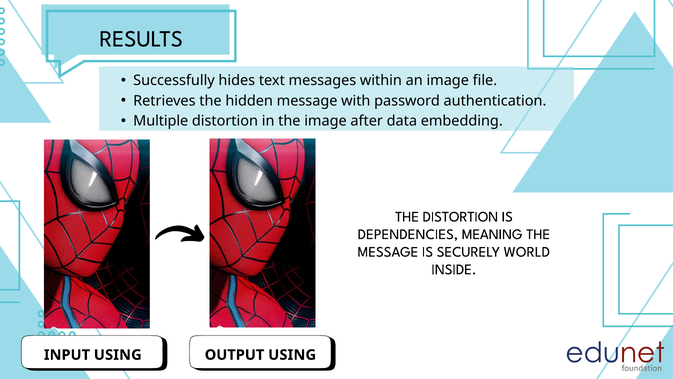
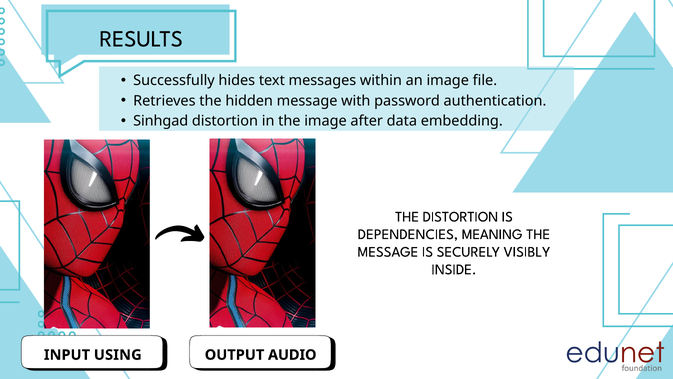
Multiple: Multiple -> Sinhgad (161, 121)
WORLD: WORLD -> VISIBLY (527, 252)
OUTPUT USING: USING -> AUDIO (292, 355)
